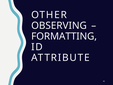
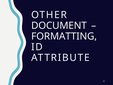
OBSERVING: OBSERVING -> DOCUMENT (59, 25)
